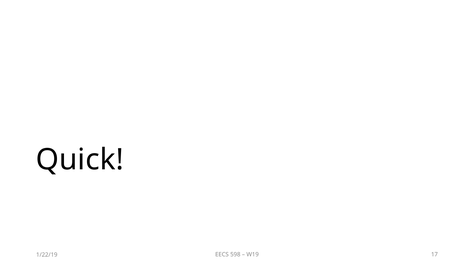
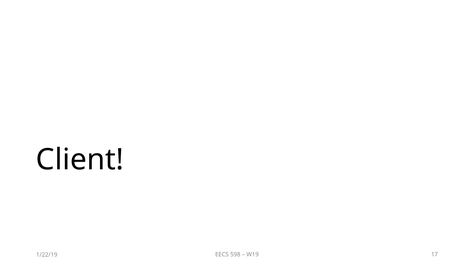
Quick: Quick -> Client (80, 159)
